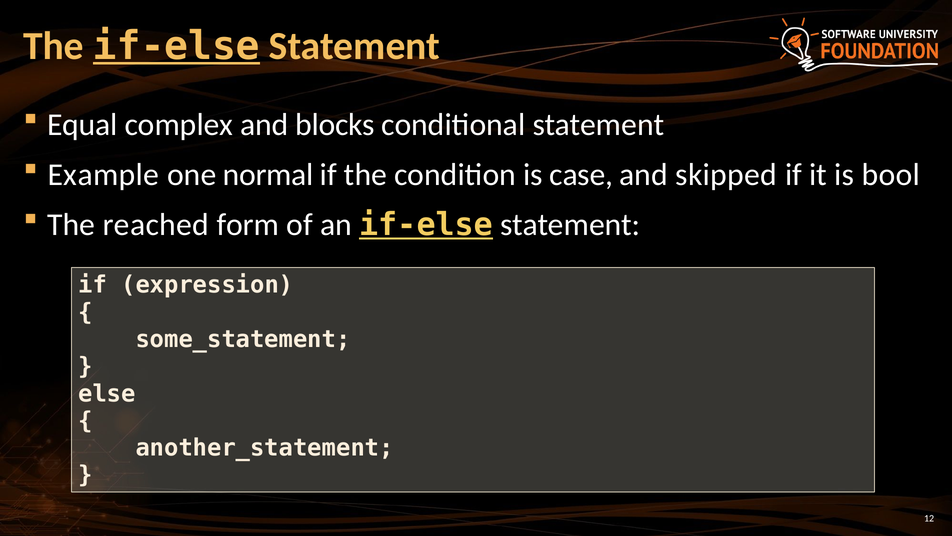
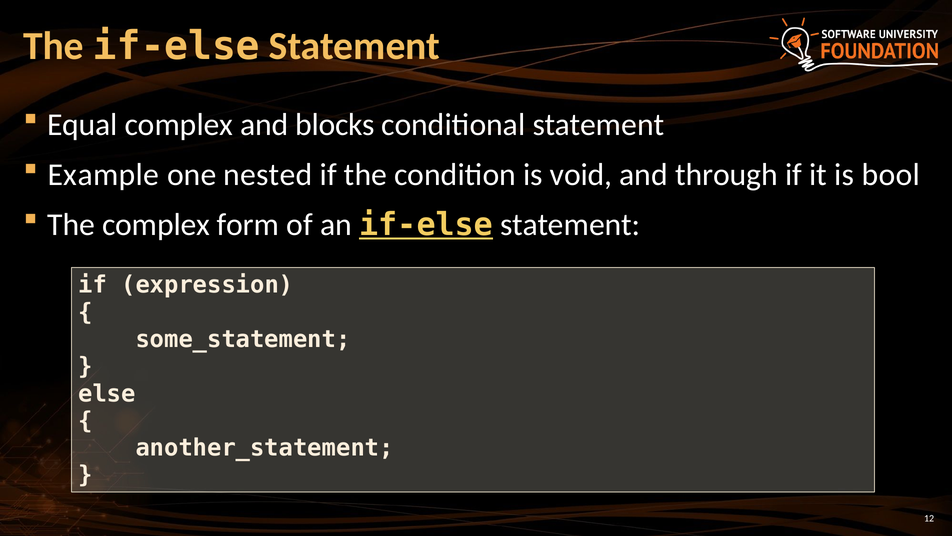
if-else underline: present -> none (176, 46)
normal: normal -> nested (268, 175)
case: case -> void (581, 175)
skipped: skipped -> through (726, 175)
The reached: reached -> complex (156, 225)
